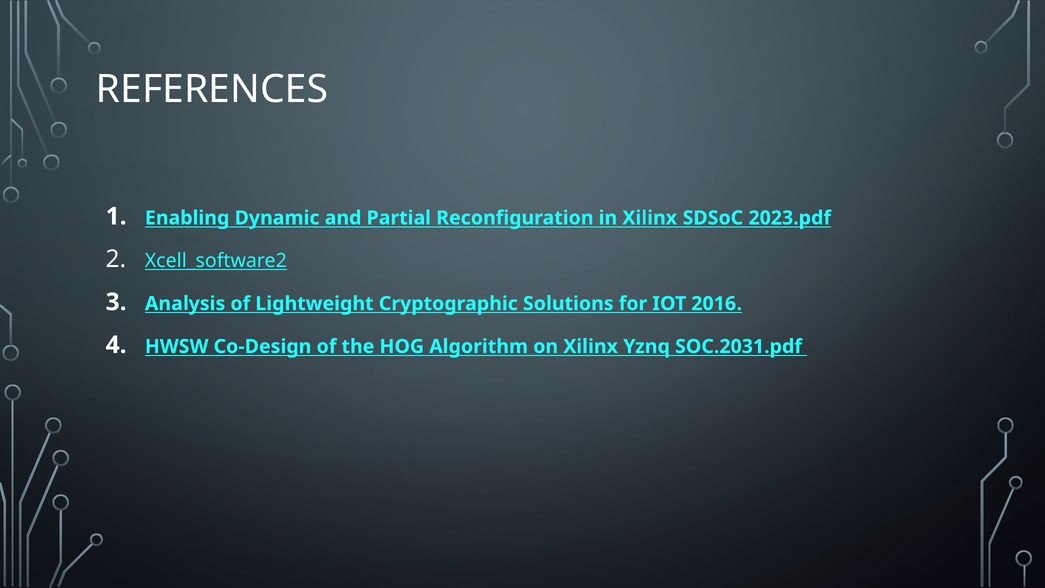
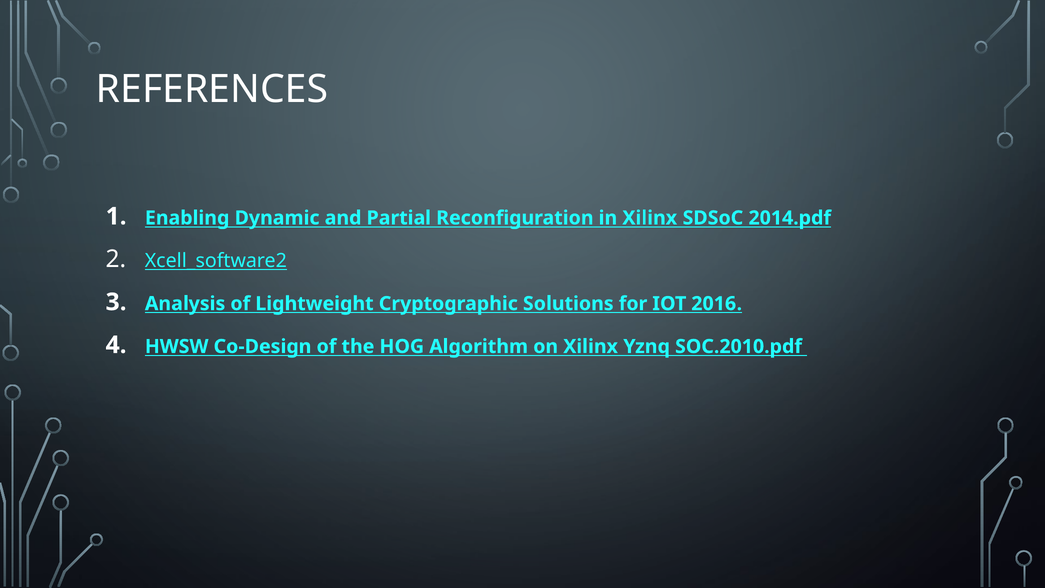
2023.pdf: 2023.pdf -> 2014.pdf (790, 218)
SOC.2031.pdf: SOC.2031.pdf -> SOC.2010.pdf (738, 346)
